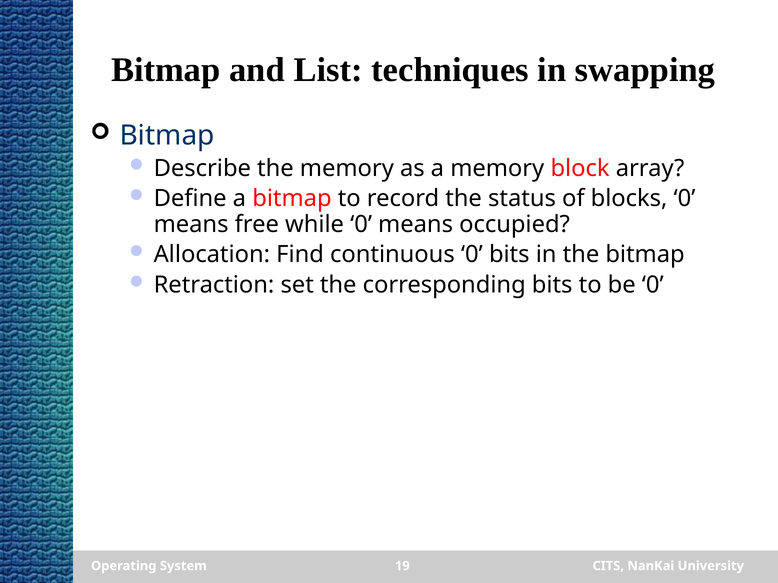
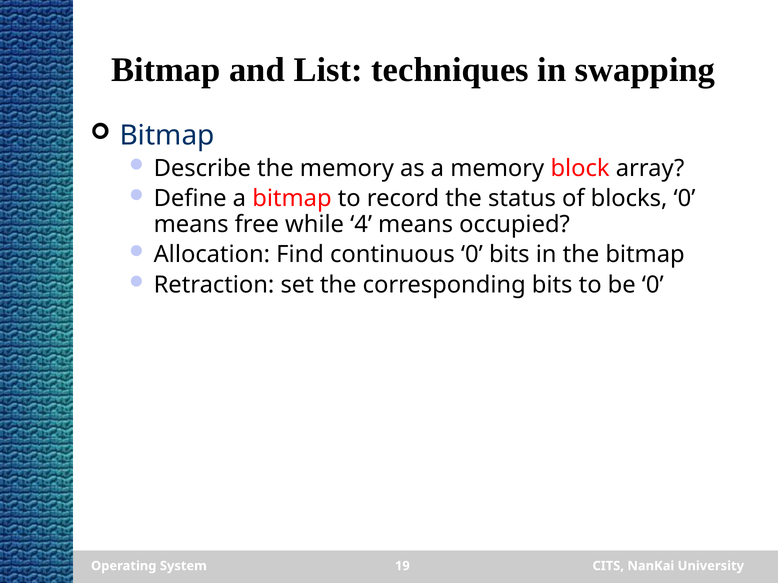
while 0: 0 -> 4 (361, 224)
